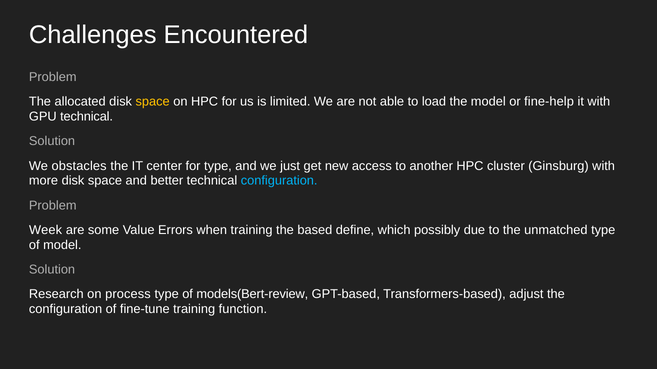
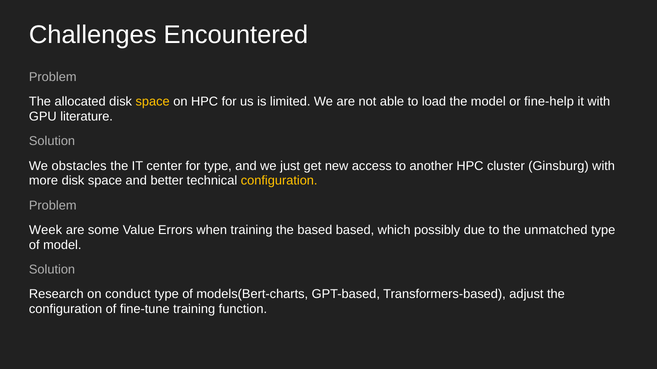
GPU technical: technical -> literature (87, 117)
configuration colour: light blue -> yellow (279, 181)
based define: define -> based (355, 230)
process: process -> conduct (128, 295)
models(Bert-review: models(Bert-review -> models(Bert-charts (252, 295)
